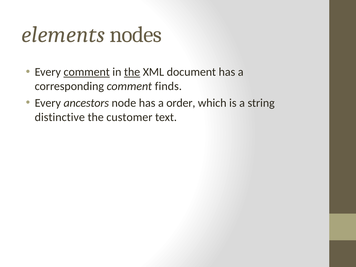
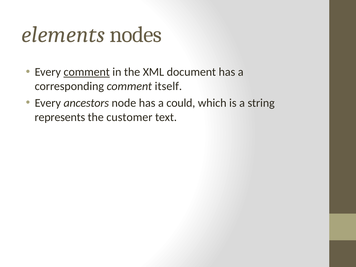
the underline: present -> none (132, 72)
finds: finds -> itself (168, 86)
order: order -> could (181, 103)
distinctive: distinctive -> represents (60, 117)
